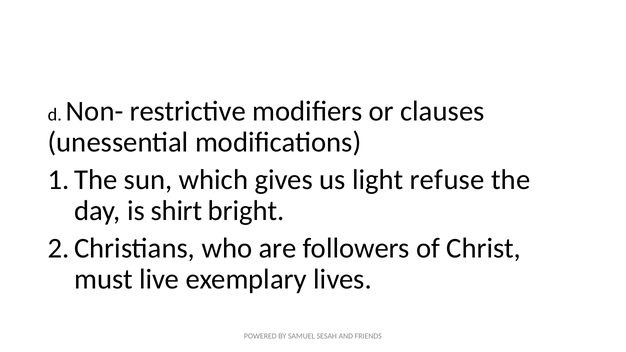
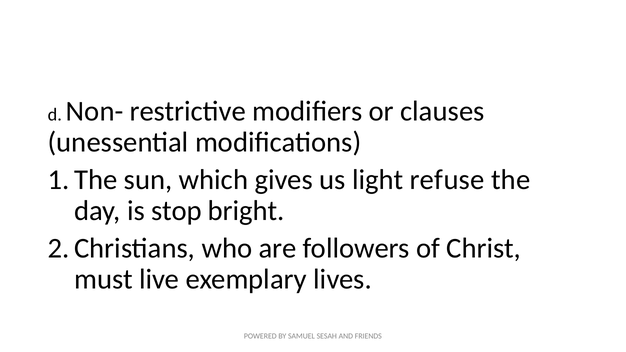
shirt: shirt -> stop (176, 211)
